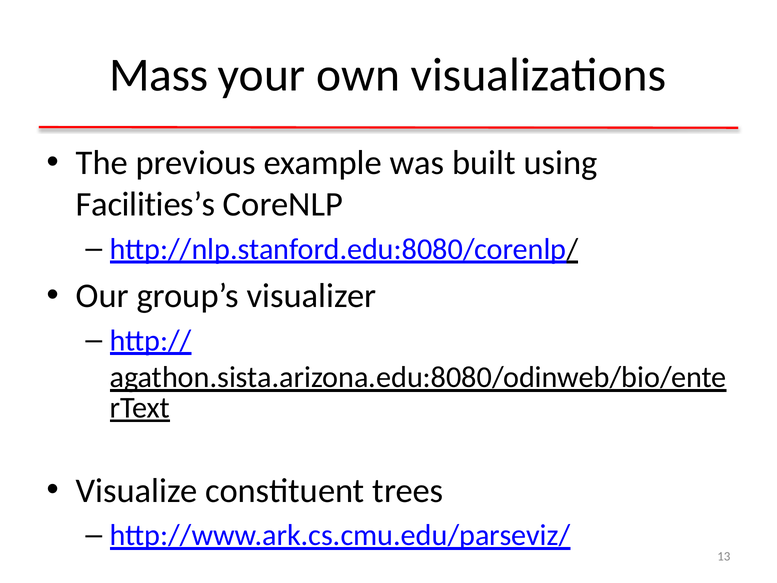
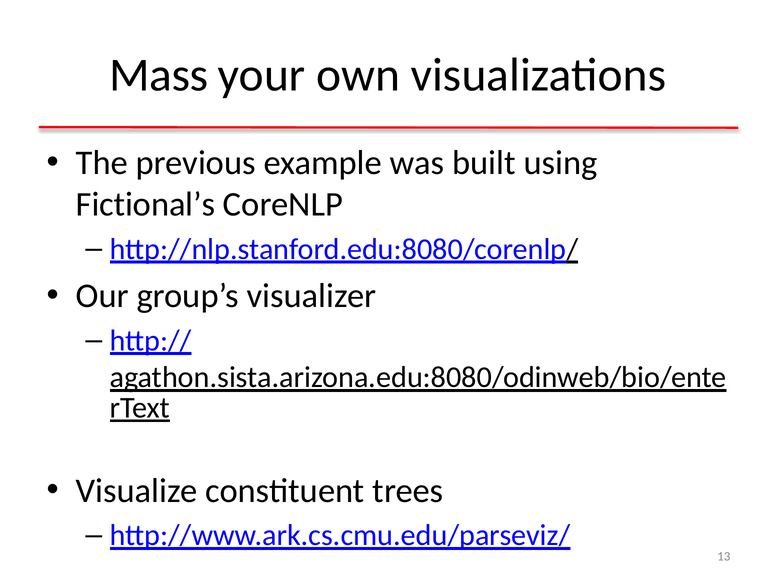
Facilities’s: Facilities’s -> Fictional’s (145, 204)
